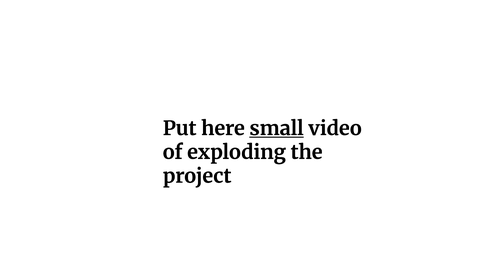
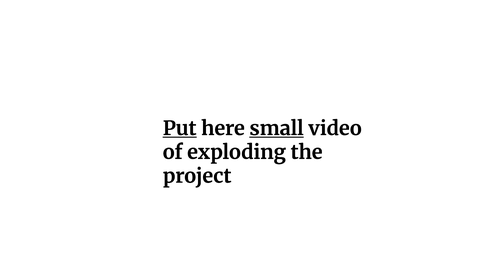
Put underline: none -> present (180, 129)
